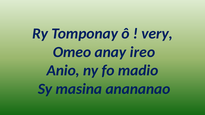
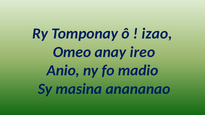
very: very -> izao (157, 34)
